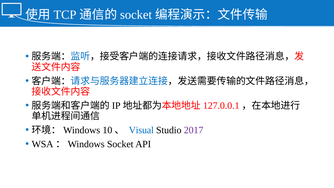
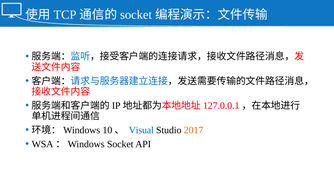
2017 colour: purple -> orange (194, 130)
